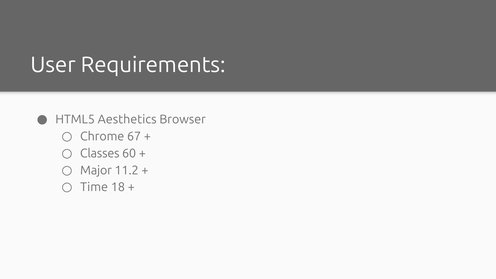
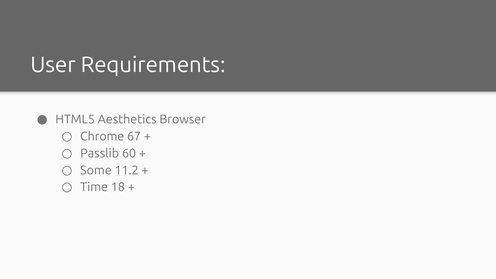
Classes: Classes -> Passlib (100, 153)
Major: Major -> Some (96, 170)
